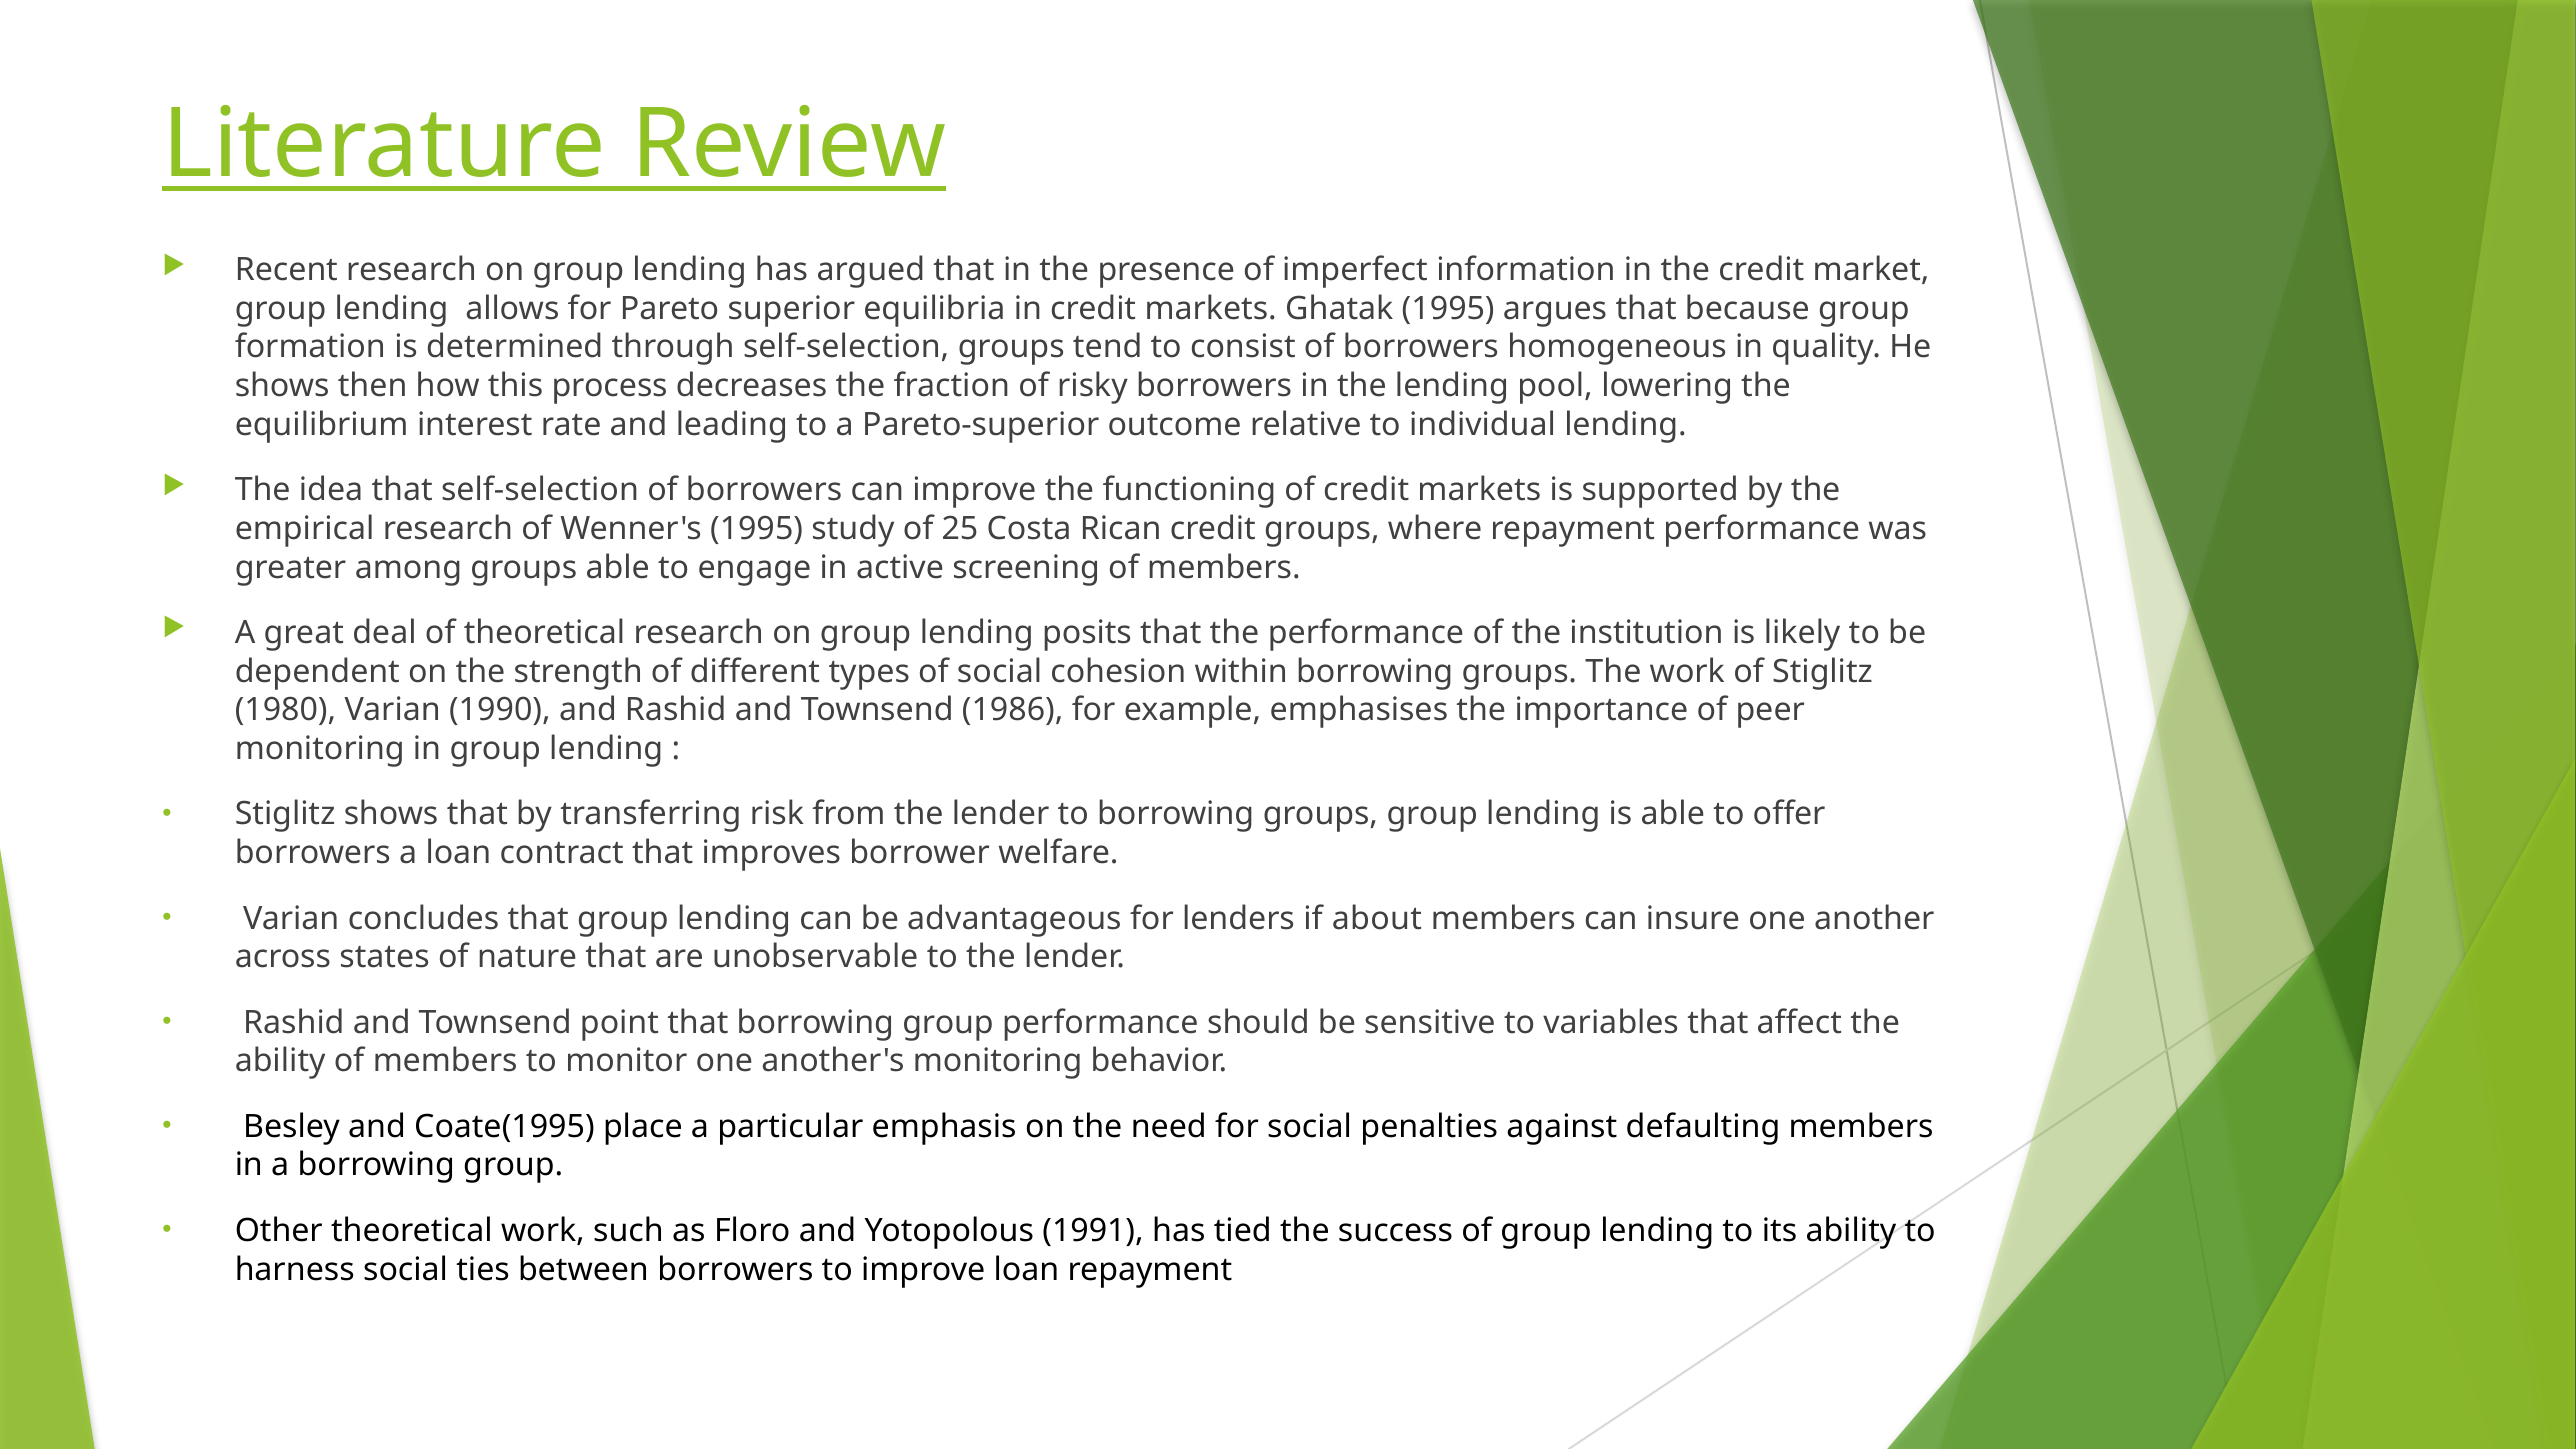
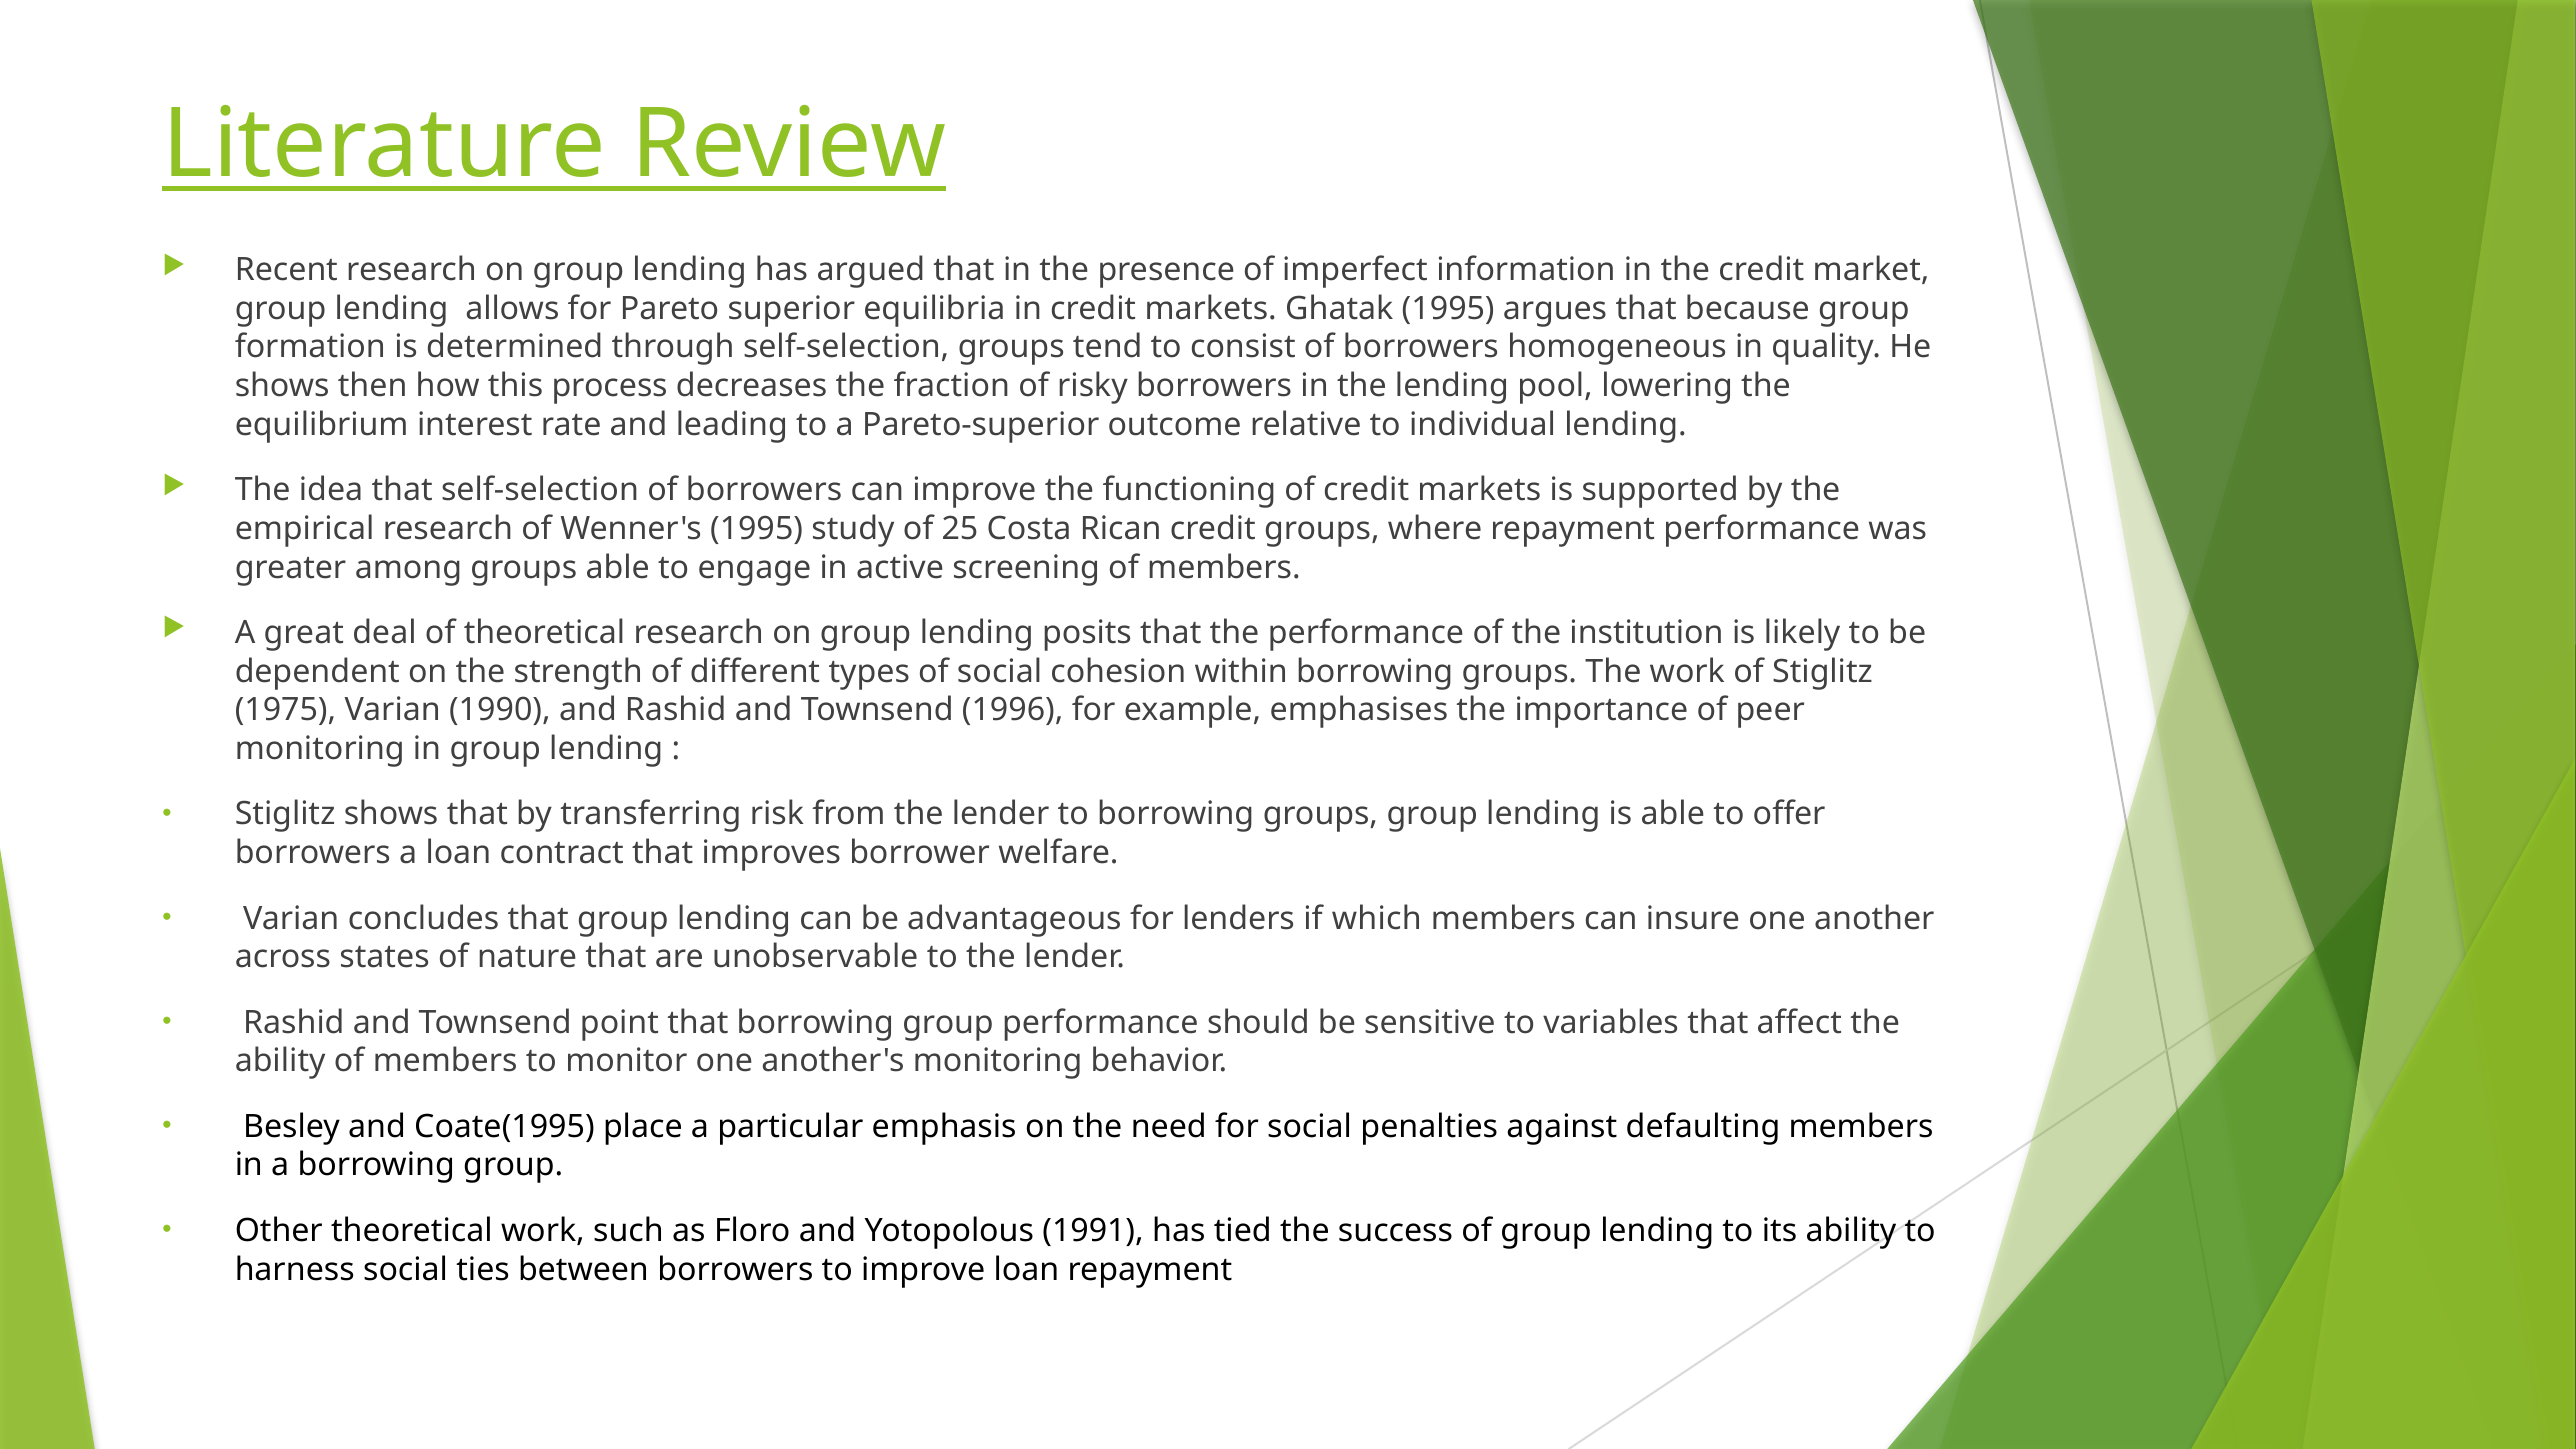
1980: 1980 -> 1975 (286, 710)
1986: 1986 -> 1996 (1013, 710)
about: about -> which (1377, 918)
